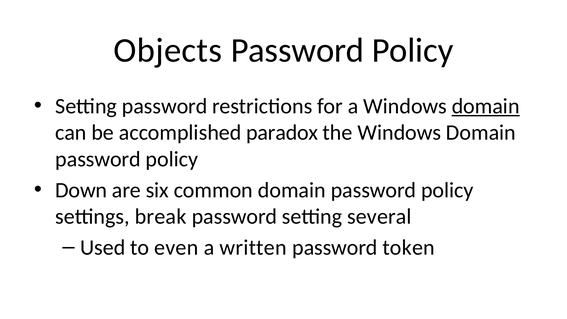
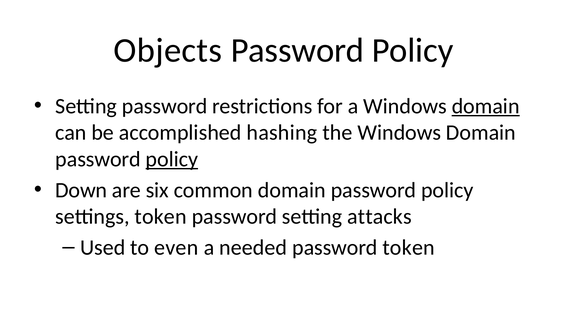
paradox: paradox -> hashing (282, 133)
policy underline: none -> present (172, 159)
settings break: break -> token (161, 217)
several: several -> attacks (379, 217)
written: written -> needed (253, 247)
